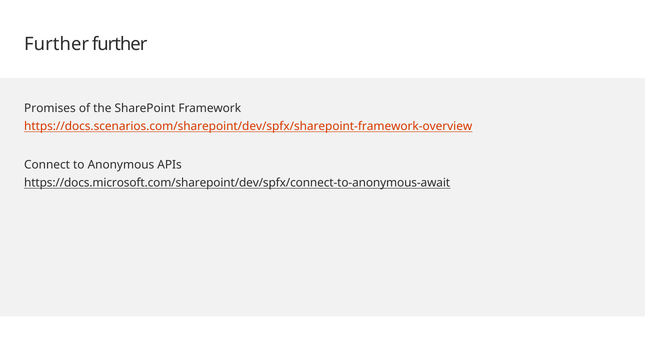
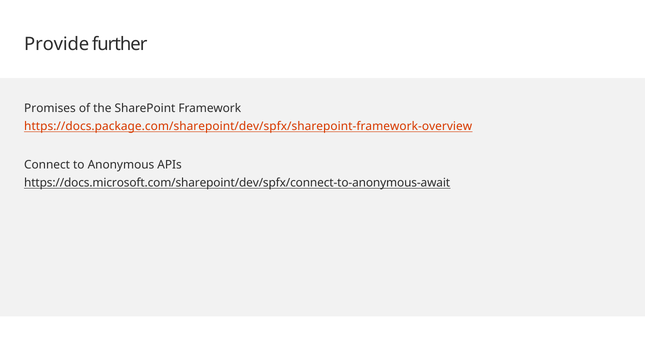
Further: Further -> Provide (57, 44)
https://docs.scenarios.com/sharepoint/dev/spfx/sharepoint-framework-overview: https://docs.scenarios.com/sharepoint/dev/spfx/sharepoint-framework-overview -> https://docs.package.com/sharepoint/dev/spfx/sharepoint-framework-overview (248, 126)
